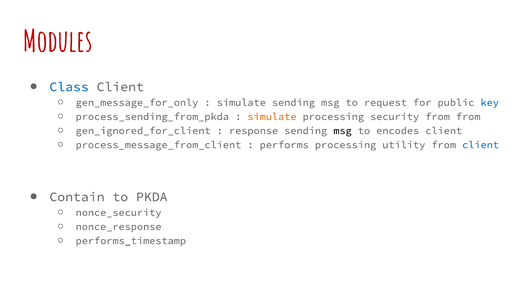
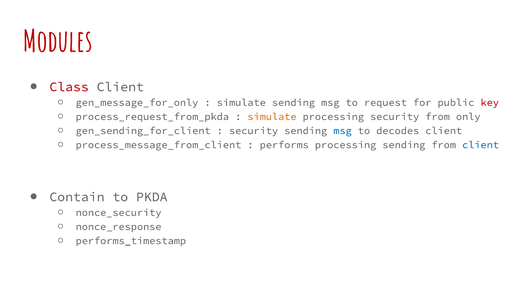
Class colour: blue -> red (69, 87)
key colour: blue -> red (490, 103)
process_sending_from_pkda: process_sending_from_pkda -> process_request_from_pkda (152, 117)
from from: from -> only (468, 117)
gen_ignored_for_client: gen_ignored_for_client -> gen_sending_for_client (143, 131)
response: response -> security (254, 131)
msg colour: black -> blue (343, 131)
encodes: encodes -> decodes (398, 131)
processing utility: utility -> sending (404, 145)
